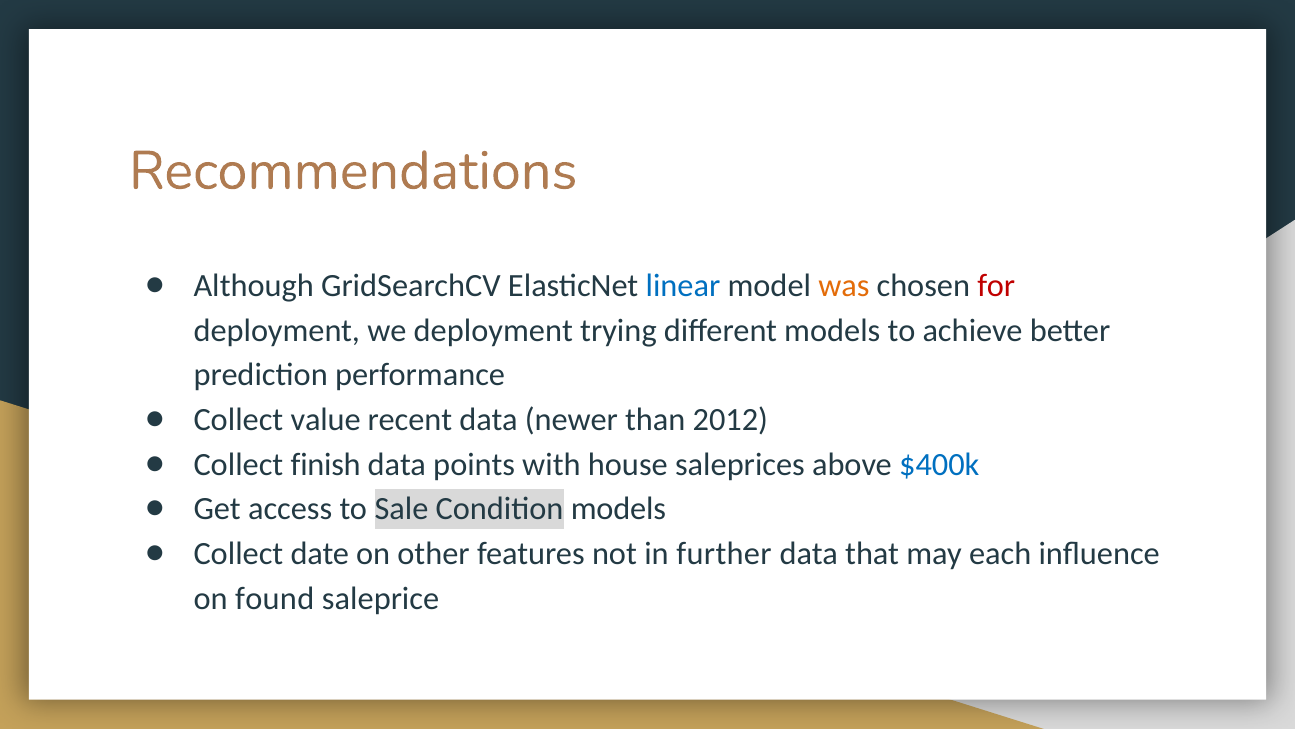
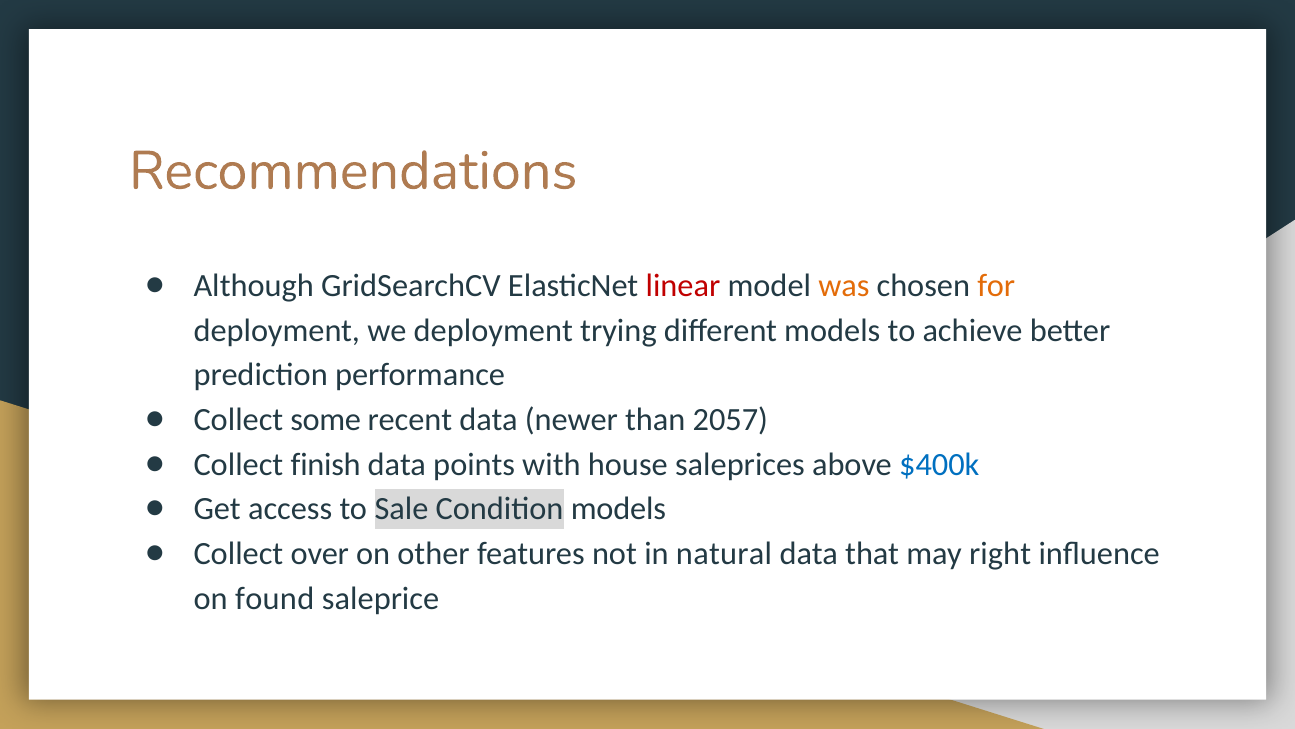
linear colour: blue -> red (683, 285)
for colour: red -> orange (996, 285)
value: value -> some (326, 419)
2012: 2012 -> 2057 (730, 419)
date: date -> over (320, 553)
further: further -> natural (724, 553)
each: each -> right (1000, 553)
